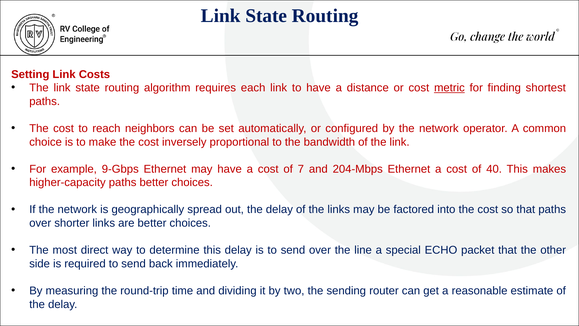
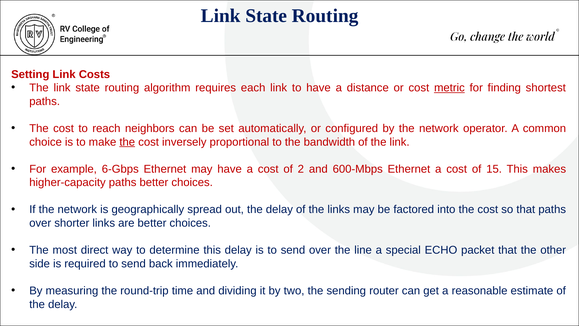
the underline: none -> present (127, 142)
9-Gbps: 9-Gbps -> 6-Gbps (120, 169)
7: 7 -> 2 (301, 169)
204-Mbps: 204-Mbps -> 600-Mbps (358, 169)
40: 40 -> 15 (494, 169)
